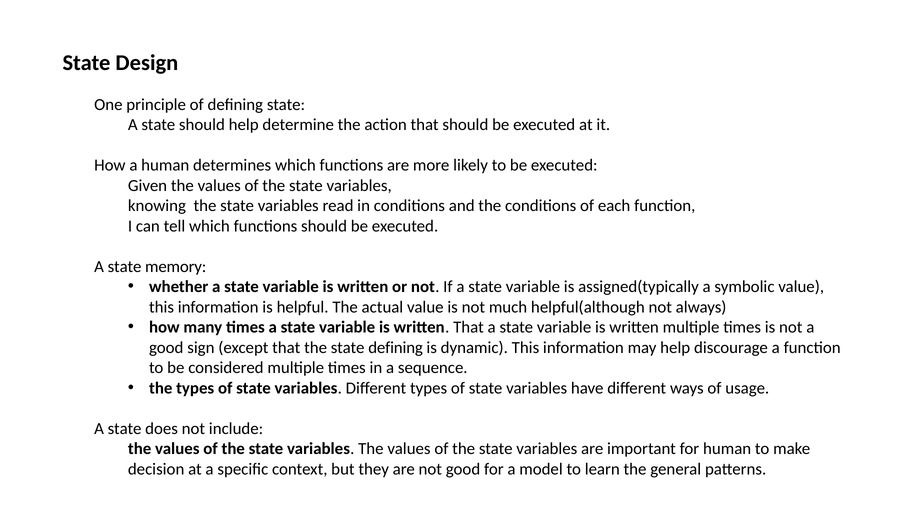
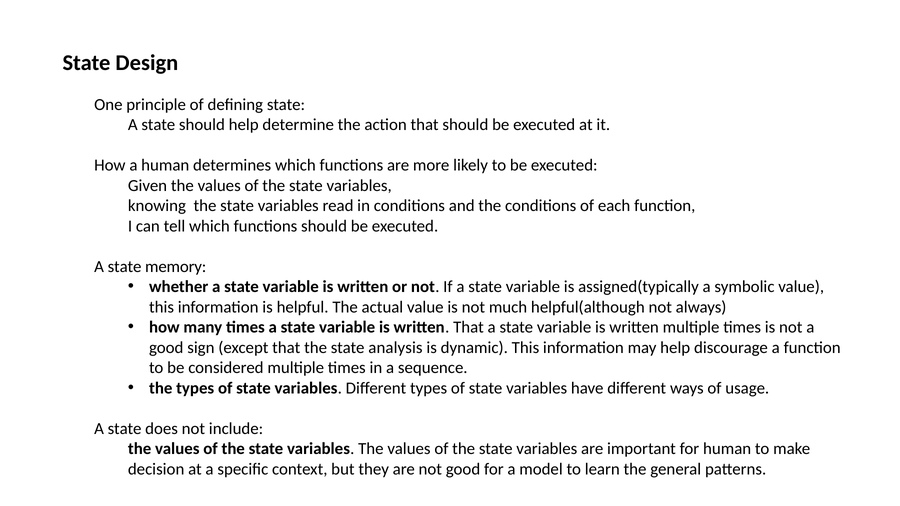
state defining: defining -> analysis (395, 348)
